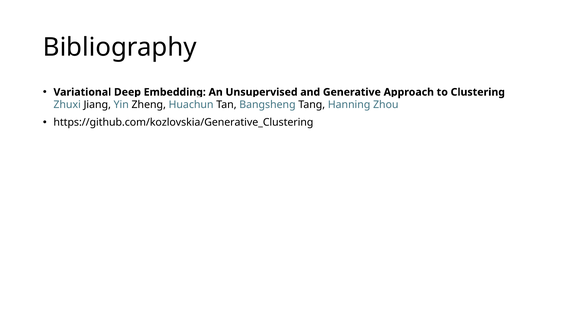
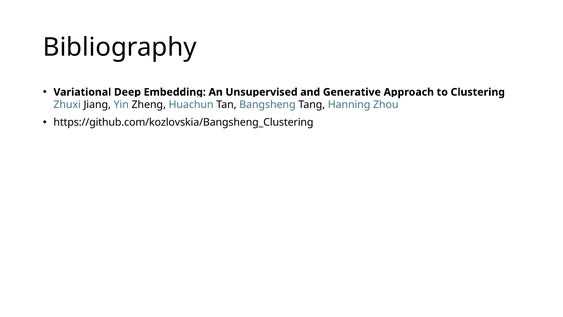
https://github.com/kozlovskia/Generative_Clustering: https://github.com/kozlovskia/Generative_Clustering -> https://github.com/kozlovskia/Bangsheng_Clustering (183, 122)
